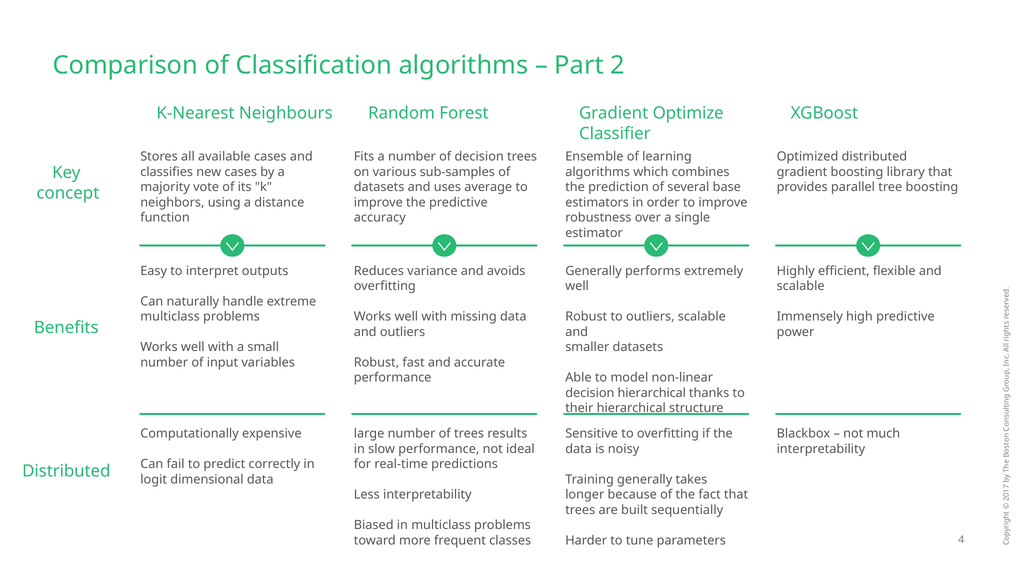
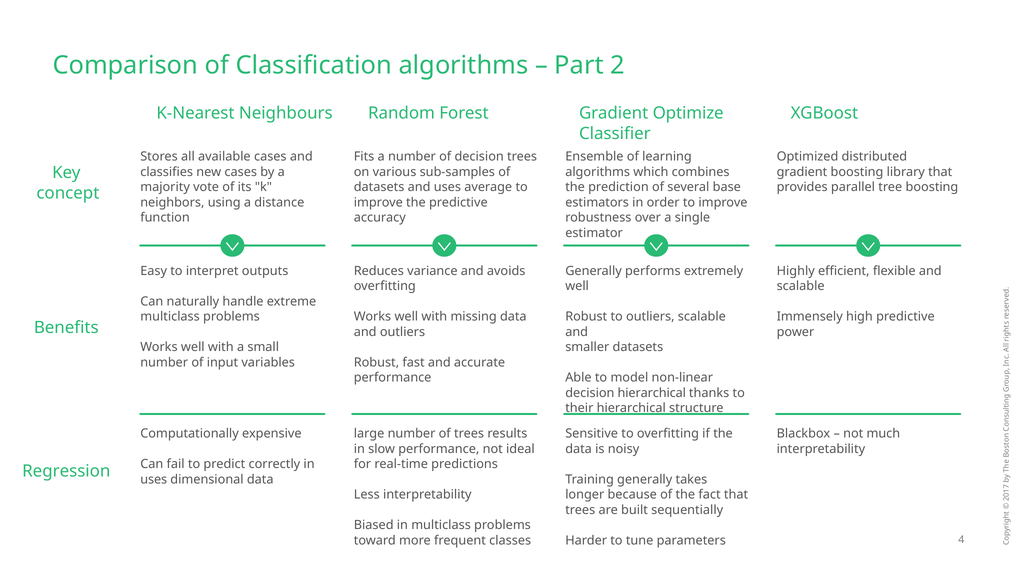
Distributed: Distributed -> Regression (66, 471)
logit: logit -> uses (154, 480)
